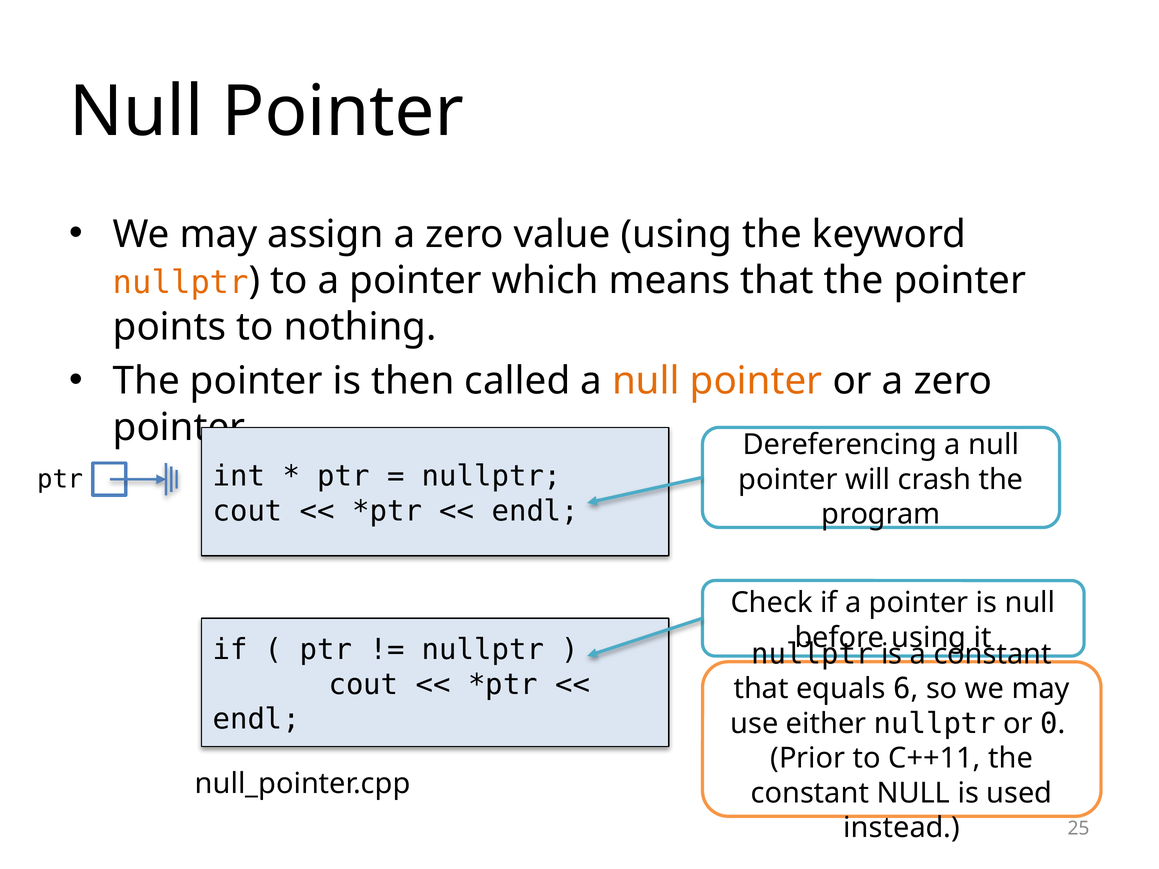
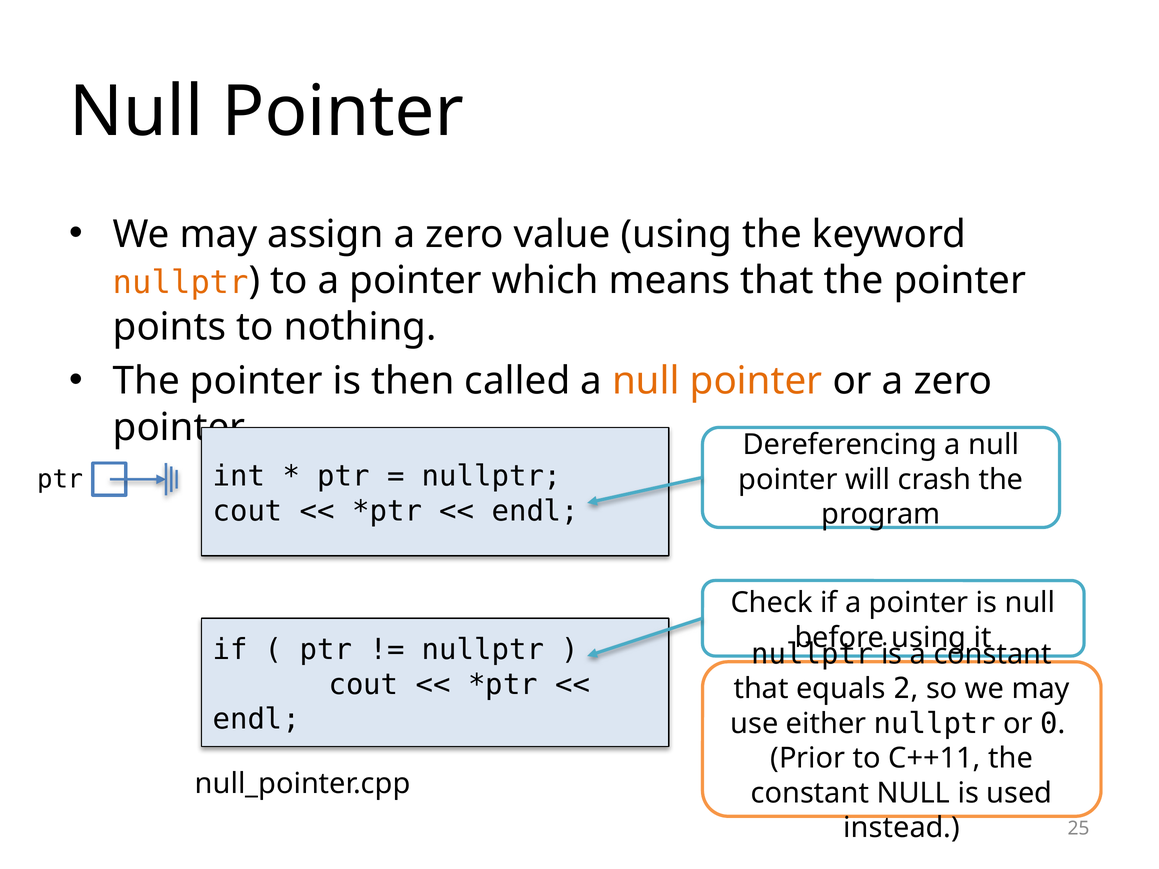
6: 6 -> 2 (902, 689)
